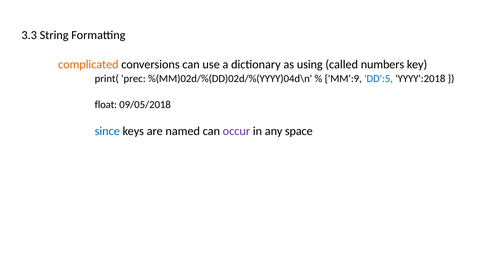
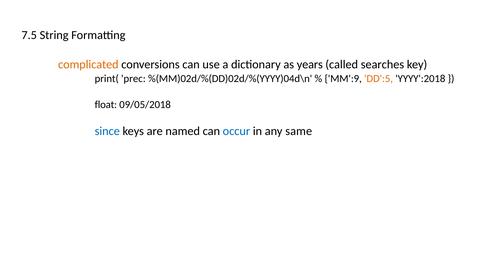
3.3: 3.3 -> 7.5 (29, 35)
using: using -> years (310, 64)
numbers: numbers -> searches (382, 64)
DD':5 colour: blue -> orange (379, 79)
occur colour: purple -> blue (236, 131)
space: space -> same (299, 131)
